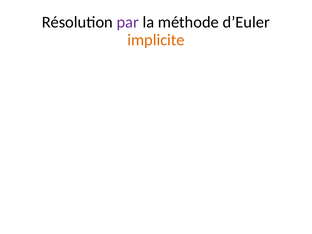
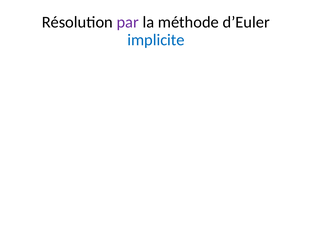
implicite colour: orange -> blue (156, 40)
